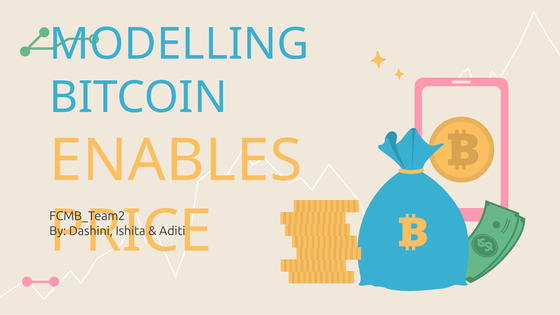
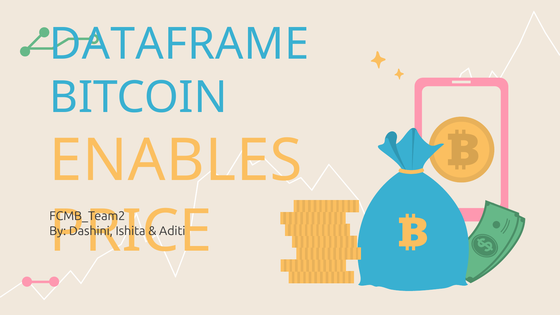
MODELLING: MODELLING -> DATAFRAME (179, 44)
